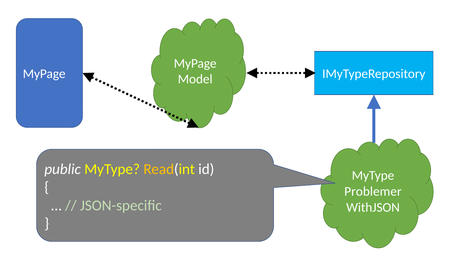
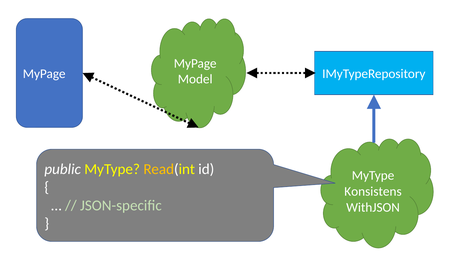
Problemer: Problemer -> Konsistens (373, 191)
